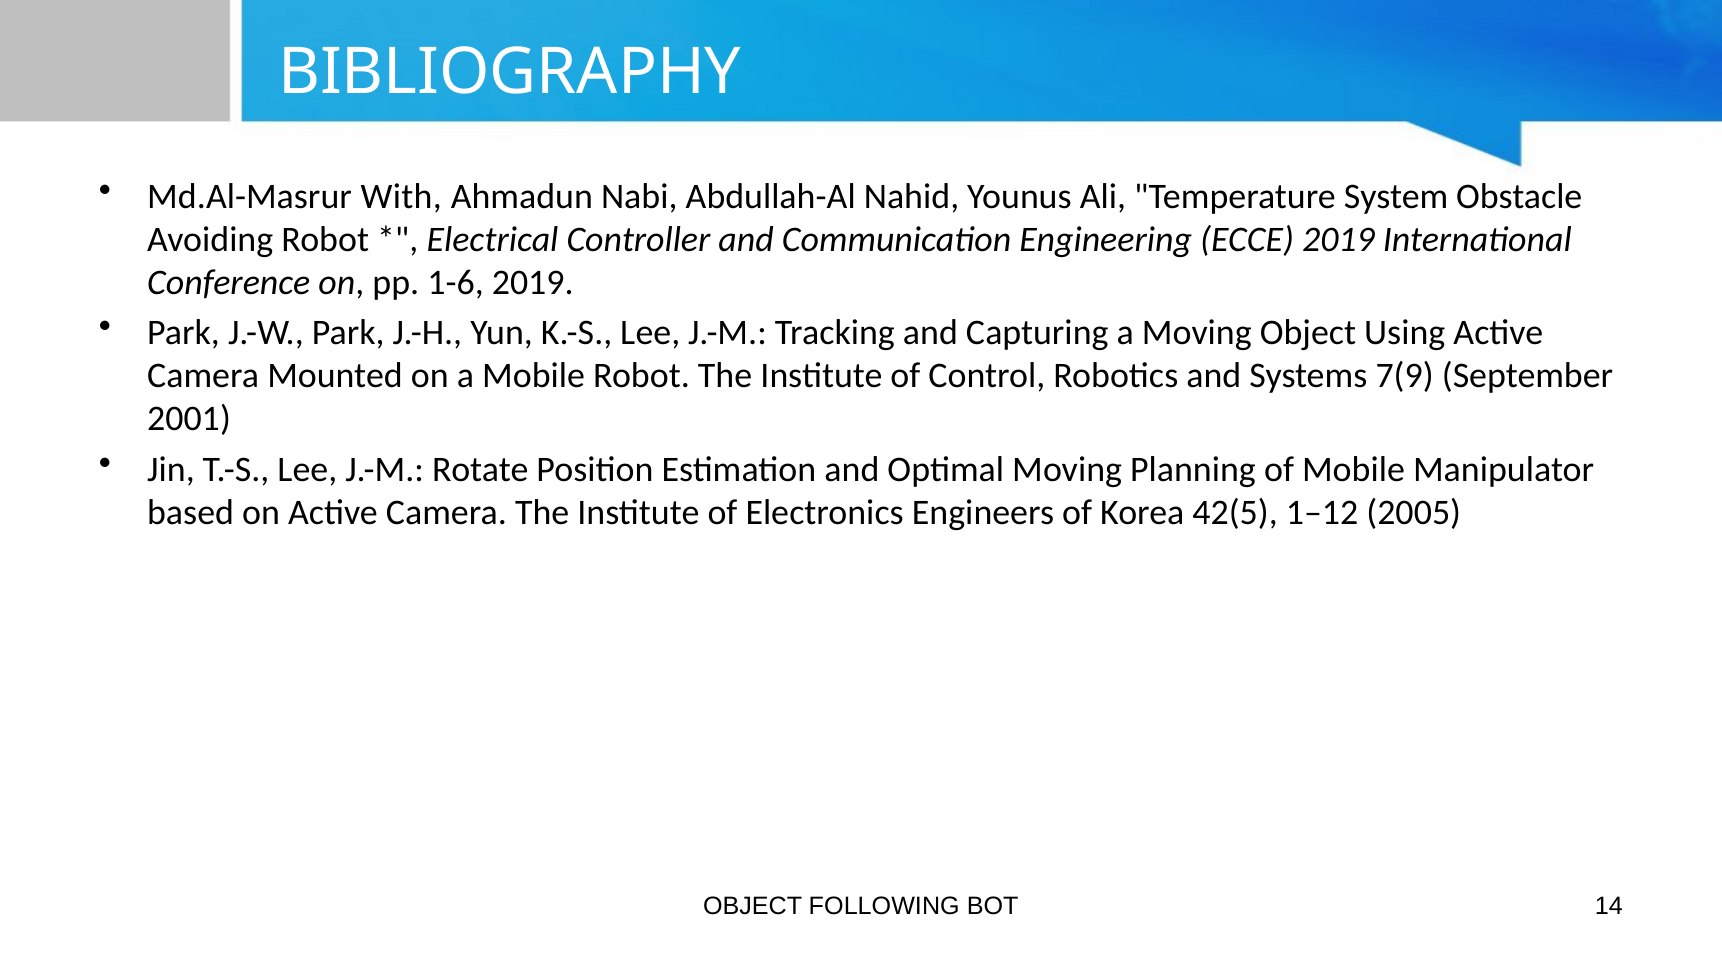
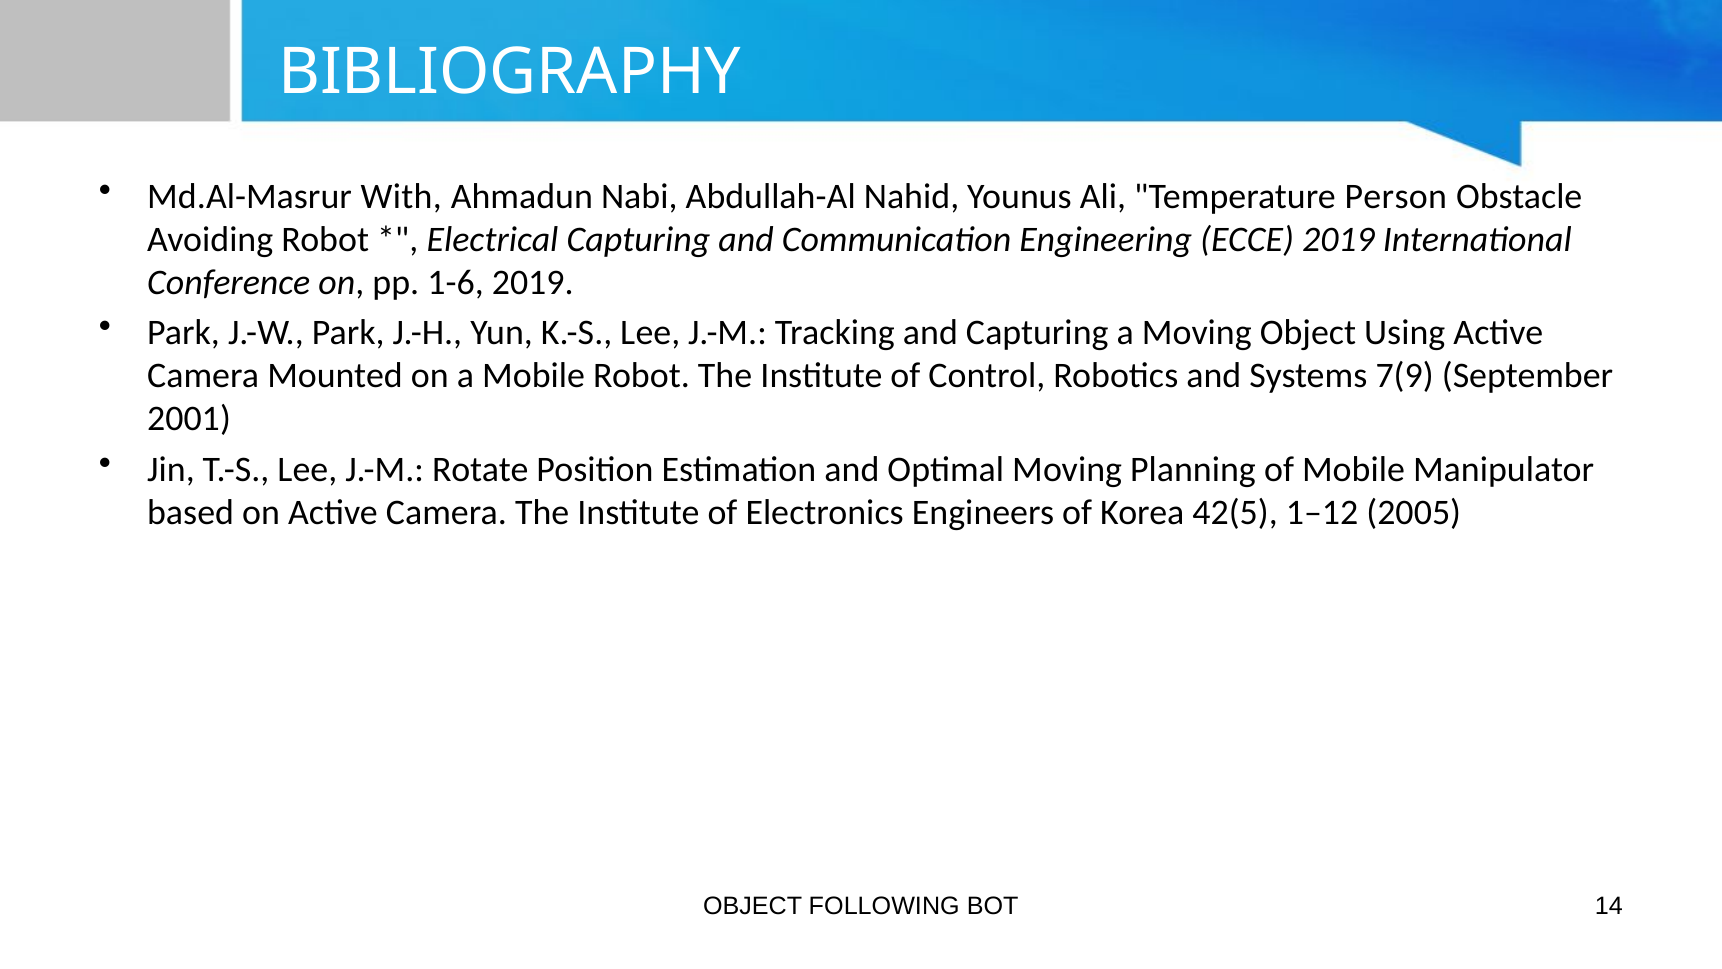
System: System -> Person (1396, 196)
Electrical Controller: Controller -> Capturing (638, 239)
